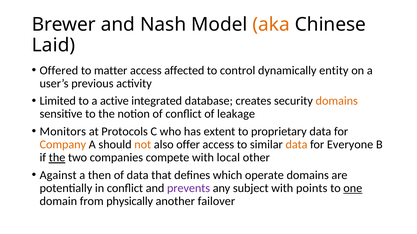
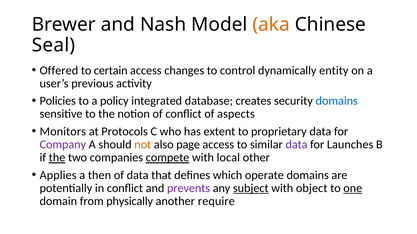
Laid: Laid -> Seal (54, 45)
matter: matter -> certain (111, 71)
affected: affected -> changes (184, 71)
Limited: Limited -> Policies (58, 101)
active: active -> policy (114, 101)
domains colour: orange -> blue (337, 101)
leakage: leakage -> aspects (236, 114)
Company colour: orange -> purple (63, 145)
offer: offer -> page (188, 145)
data colour: orange -> purple (296, 145)
Everyone: Everyone -> Launches (350, 145)
compete underline: none -> present (168, 158)
Against: Against -> Applies (58, 176)
subject underline: none -> present (251, 189)
points: points -> object (312, 189)
failover: failover -> require (216, 202)
